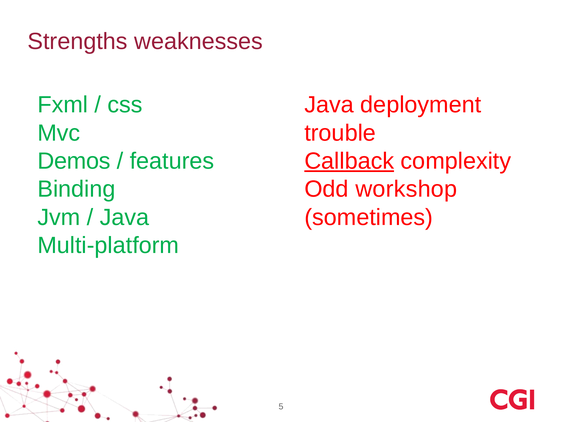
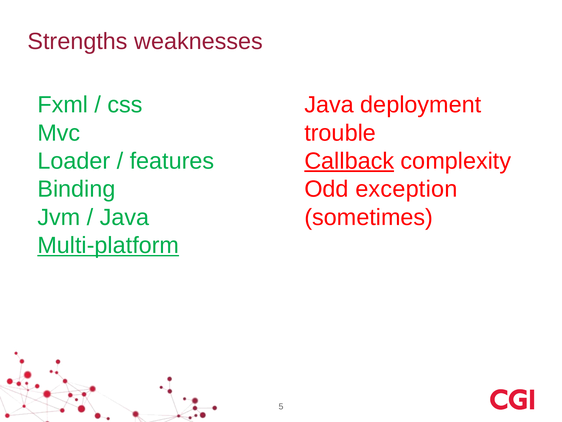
Demos: Demos -> Loader (74, 161)
workshop: workshop -> exception (406, 189)
Multi-platform underline: none -> present (108, 245)
